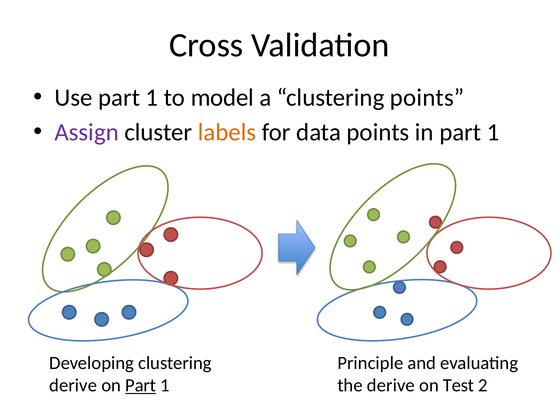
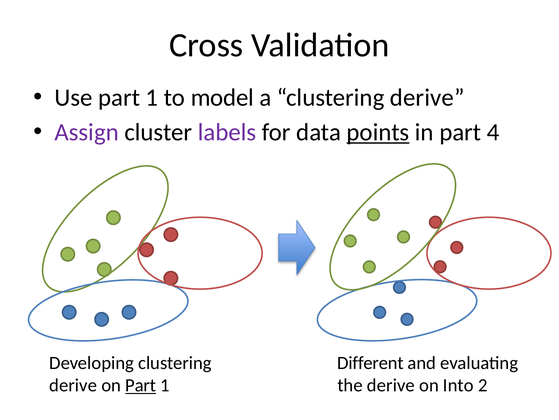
a clustering points: points -> derive (427, 97)
labels colour: orange -> purple (227, 132)
points underline: none -> present (378, 132)
in part 1: 1 -> 4 (493, 132)
Principle: Principle -> Different (370, 362)
Test: Test -> Into (458, 385)
